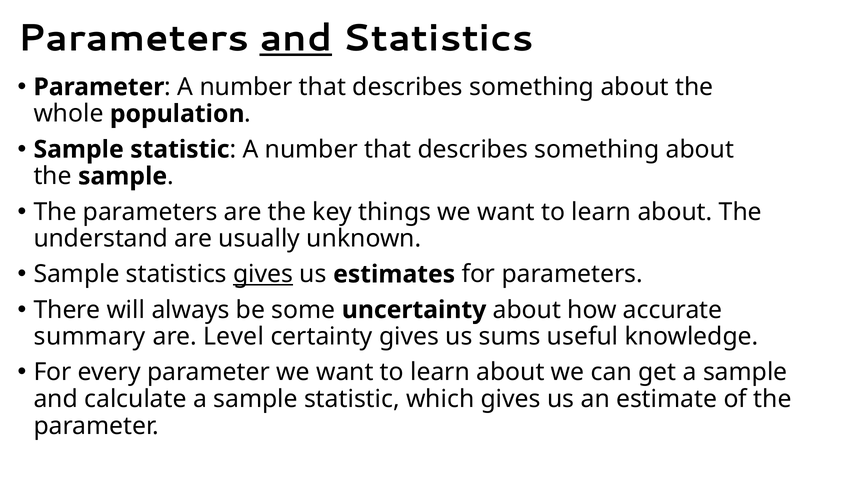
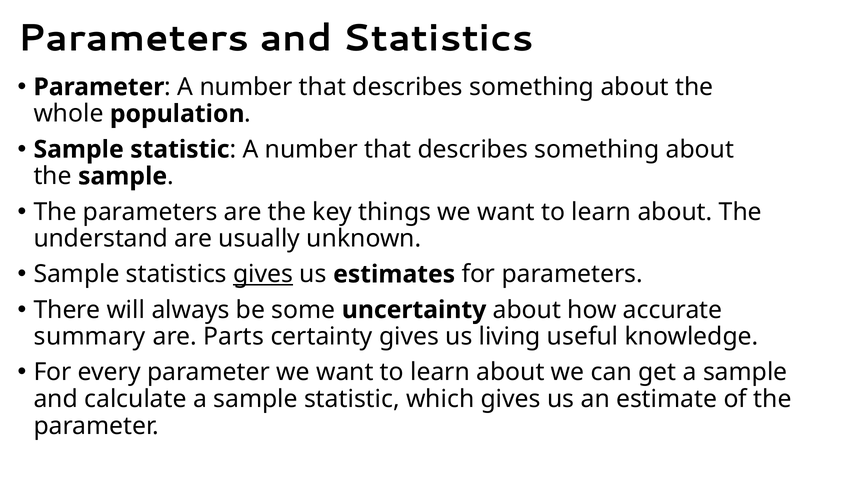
and underline: present -> none (296, 38)
Level: Level -> Parts (234, 336)
sums: sums -> living (510, 336)
